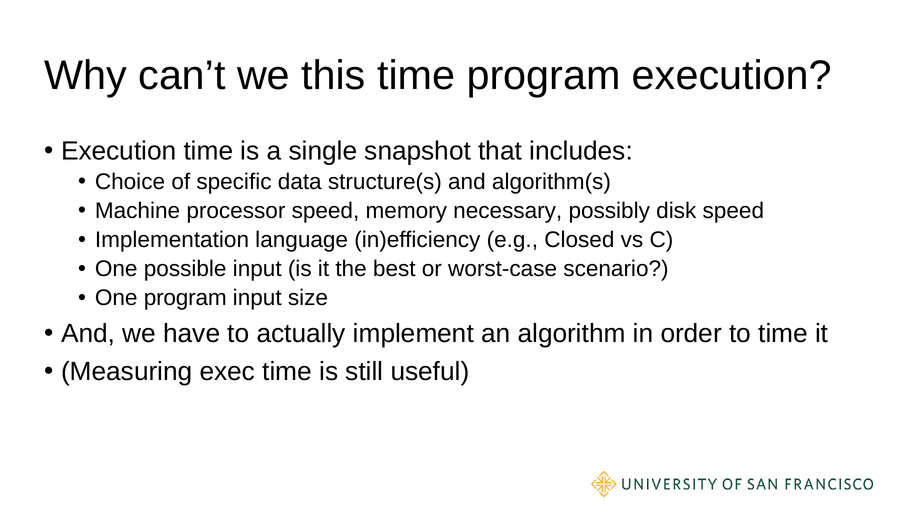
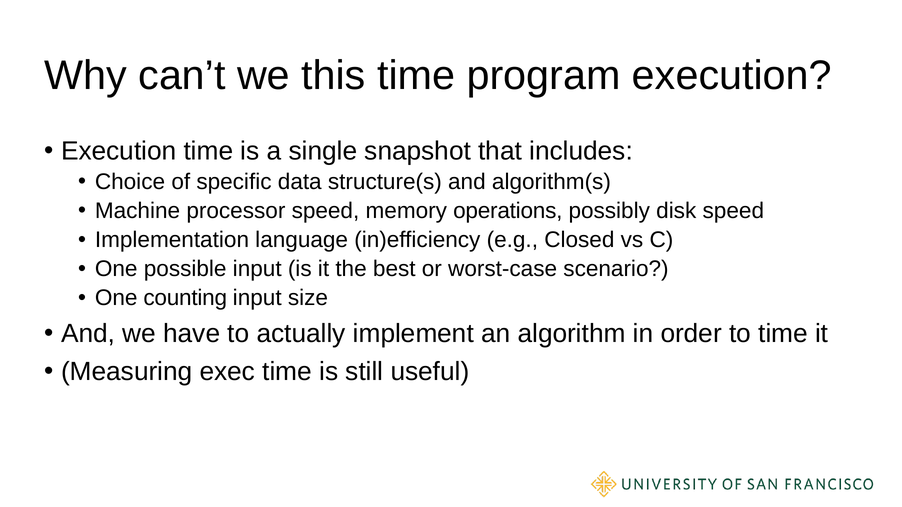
necessary: necessary -> operations (508, 211)
One program: program -> counting (185, 298)
